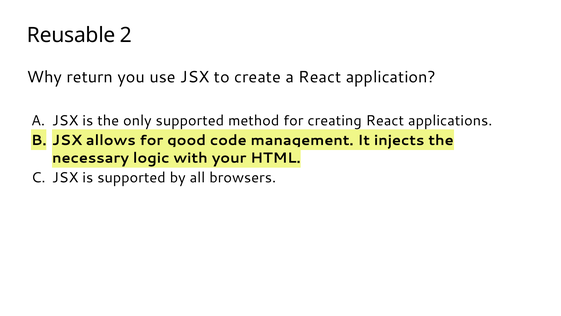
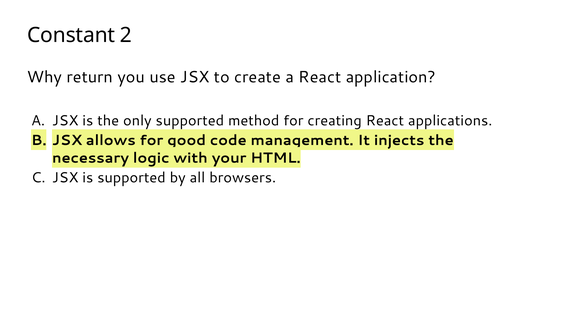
Reusable: Reusable -> Constant (71, 35)
